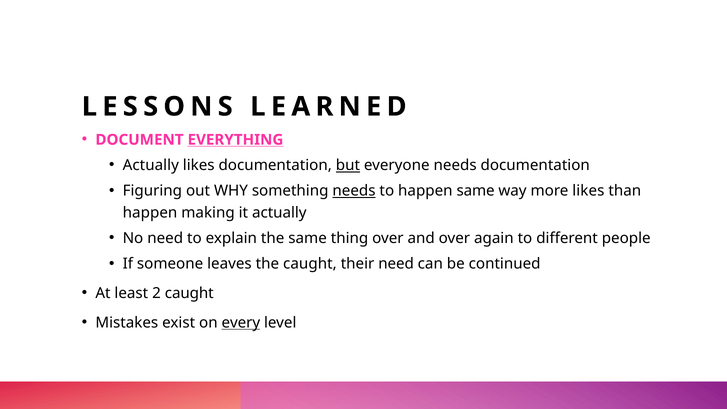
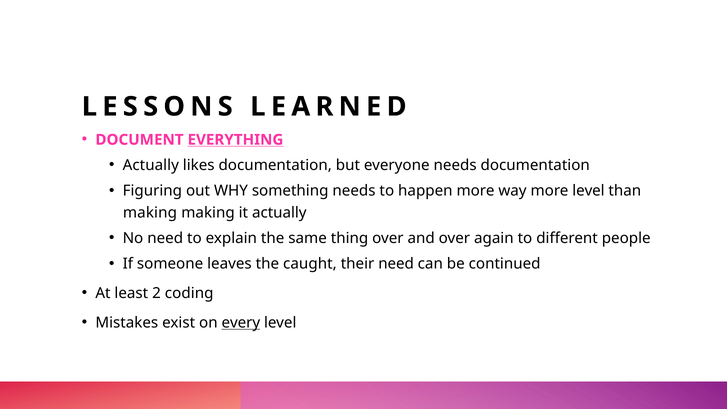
but underline: present -> none (348, 165)
needs underline: present -> none (354, 191)
happen same: same -> more (476, 191)
more likes: likes -> level (588, 191)
happen: happen -> making (150, 213)
2 caught: caught -> coding (189, 293)
